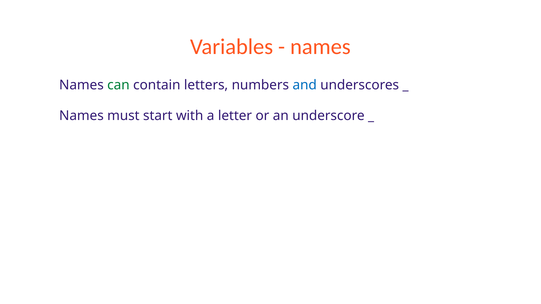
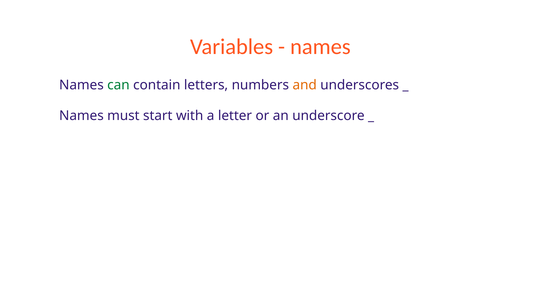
and colour: blue -> orange (305, 85)
